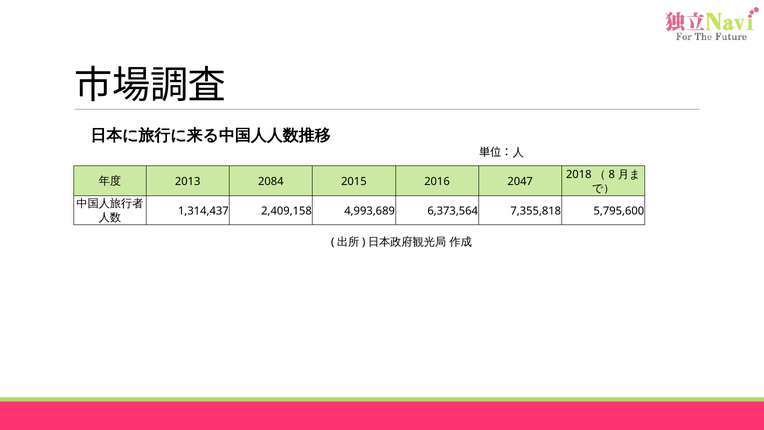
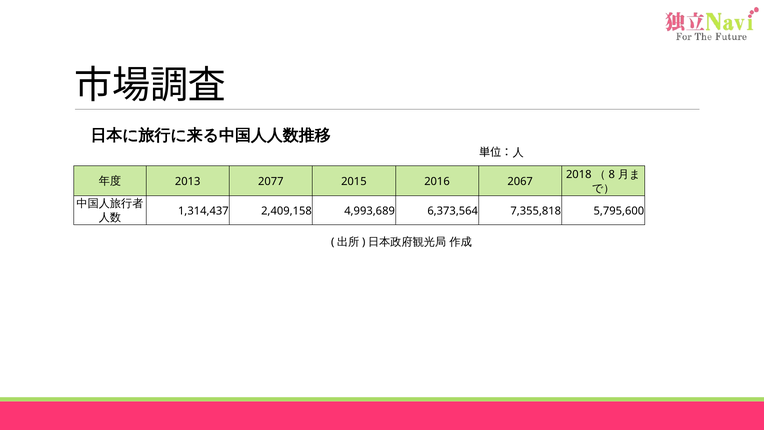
2084: 2084 -> 2077 (271, 182)
2047: 2047 -> 2067 (520, 182)
